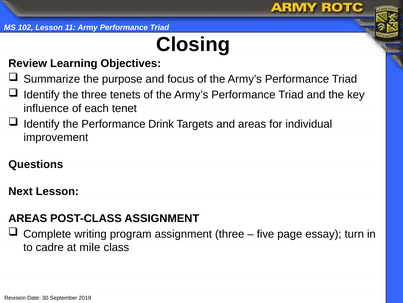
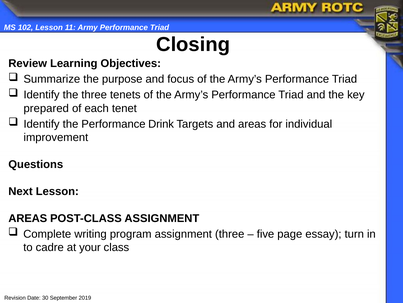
influence: influence -> prepared (46, 108)
mile: mile -> your (90, 247)
